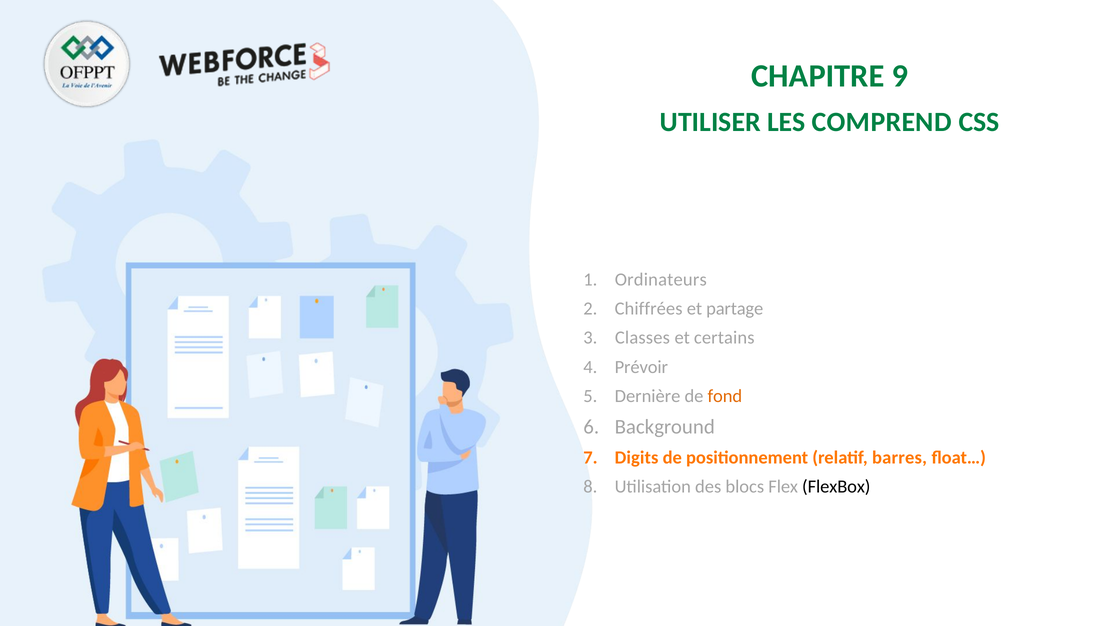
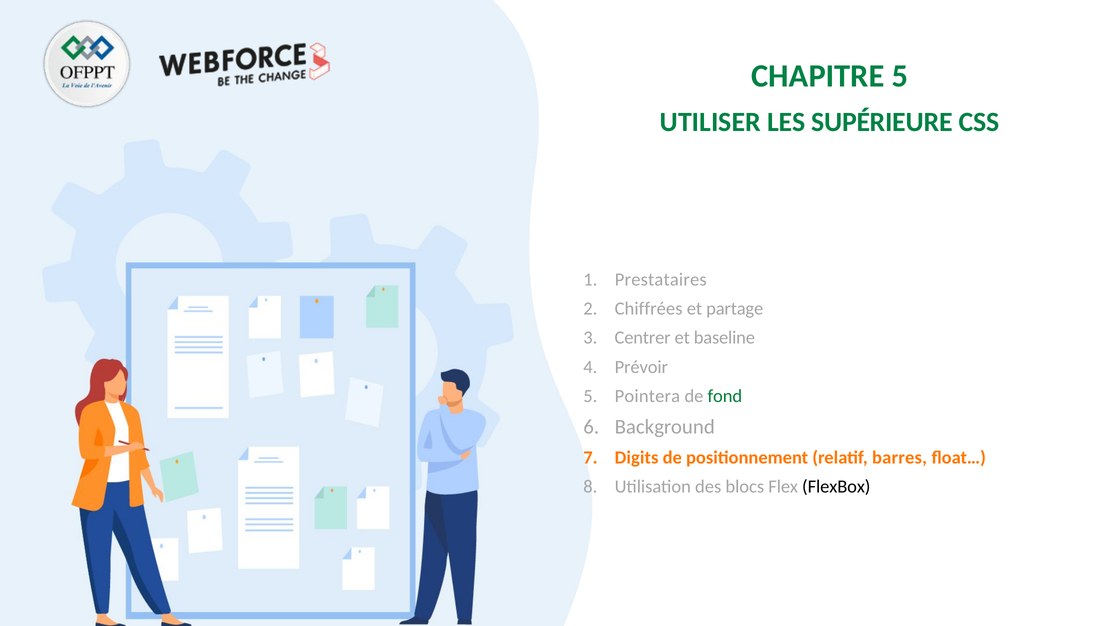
CHAPITRE 9: 9 -> 5 (900, 76)
COMPREND: COMPREND -> SUPÉRIEURE (882, 122)
Ordinateurs: Ordinateurs -> Prestataires (661, 279)
Classes: Classes -> Centrer (643, 338)
certains: certains -> baseline (724, 338)
Dernière: Dernière -> Pointera (647, 396)
fond colour: orange -> green (725, 396)
